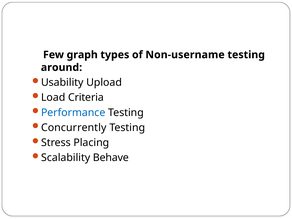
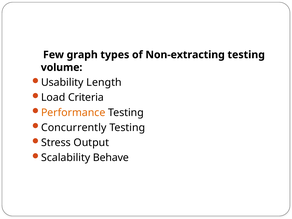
Non-username: Non-username -> Non-extracting (185, 55)
around: around -> volume (62, 67)
Upload: Upload -> Length (104, 82)
Performance colour: blue -> orange (73, 113)
Placing: Placing -> Output (91, 143)
